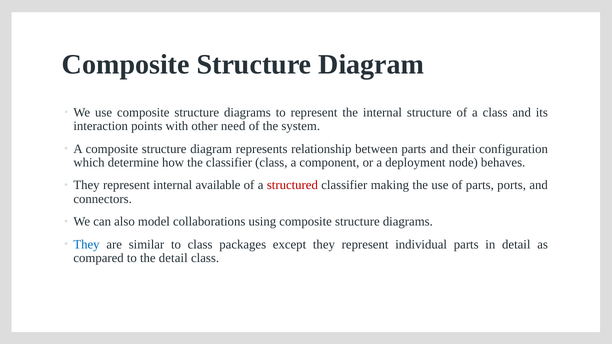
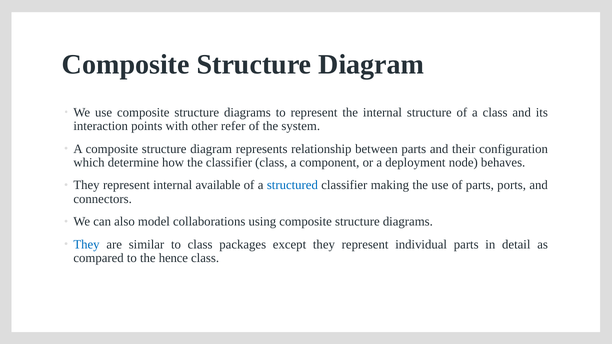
need: need -> refer (233, 126)
structured colour: red -> blue (292, 185)
the detail: detail -> hence (173, 258)
